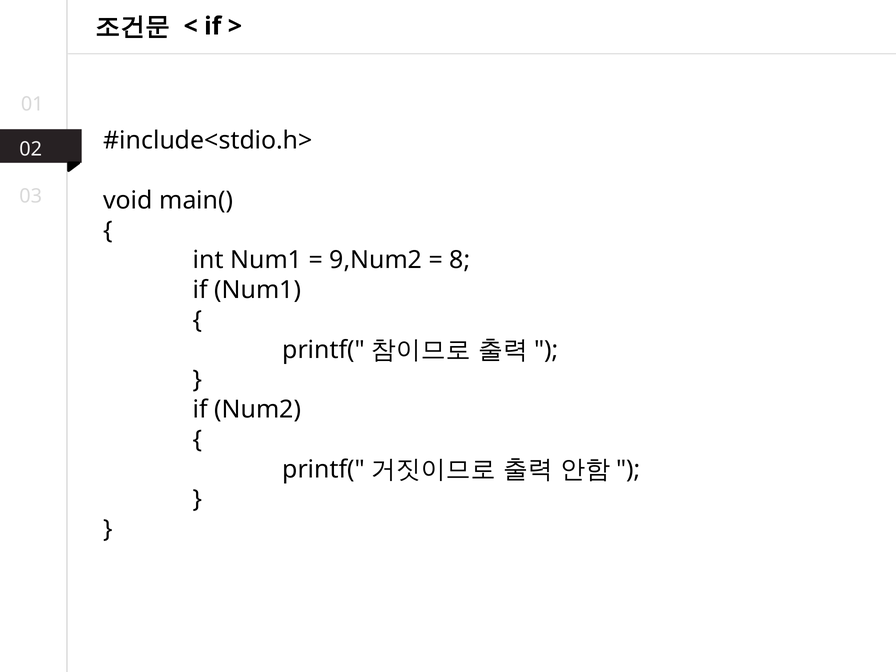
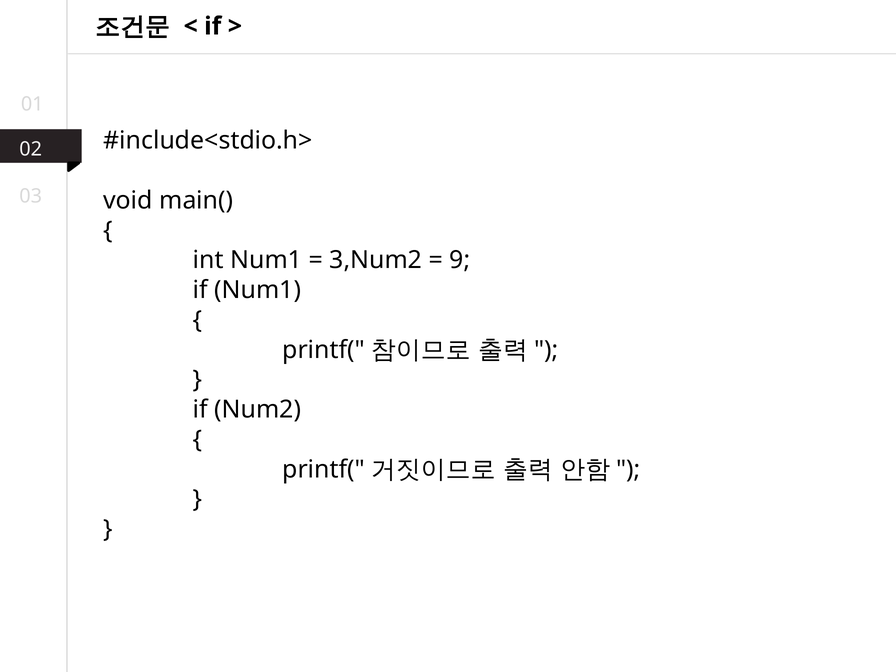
9,Num2: 9,Num2 -> 3,Num2 (376, 260)
8: 8 -> 9 (460, 260)
